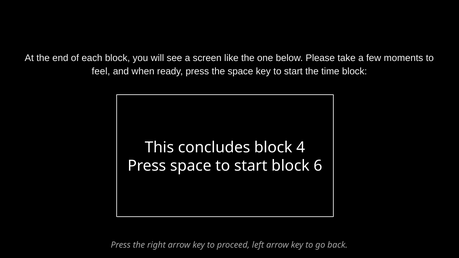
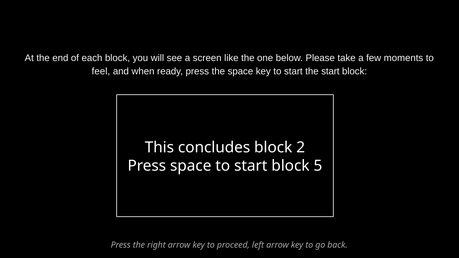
the time: time -> start (330, 71)
4: 4 -> 2 (301, 148)
6: 6 -> 5 (318, 166)
